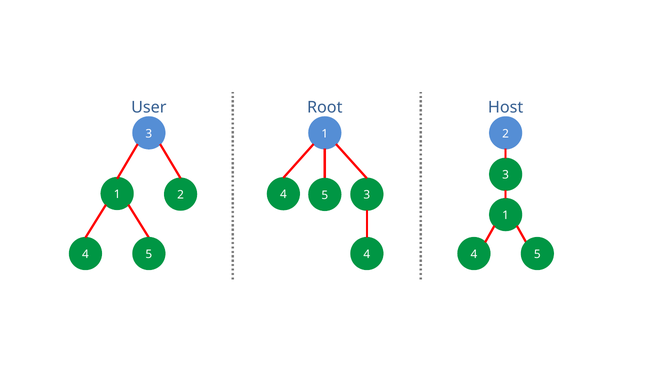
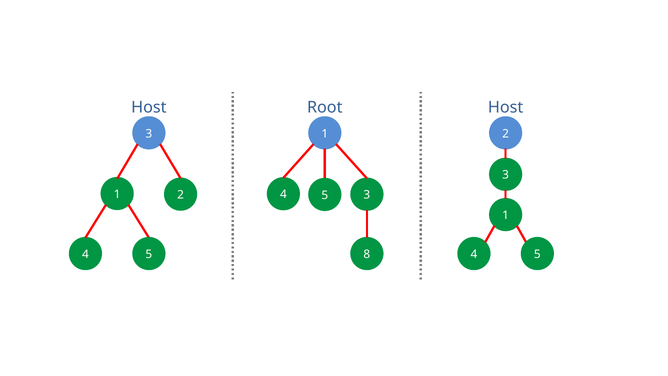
User: User -> Host (149, 107)
5 4: 4 -> 8 (367, 254)
